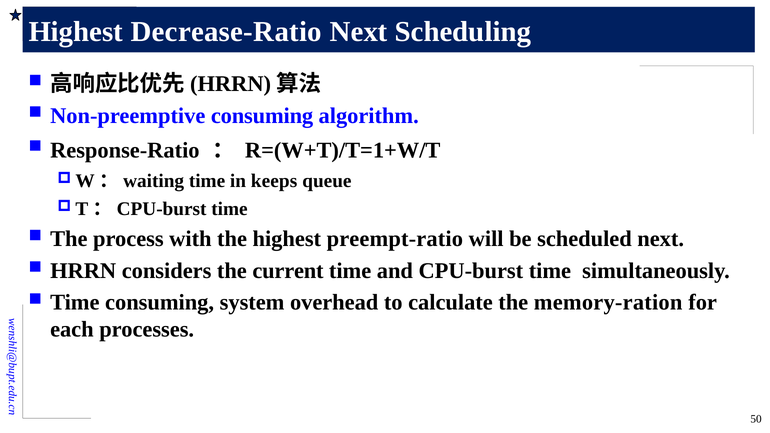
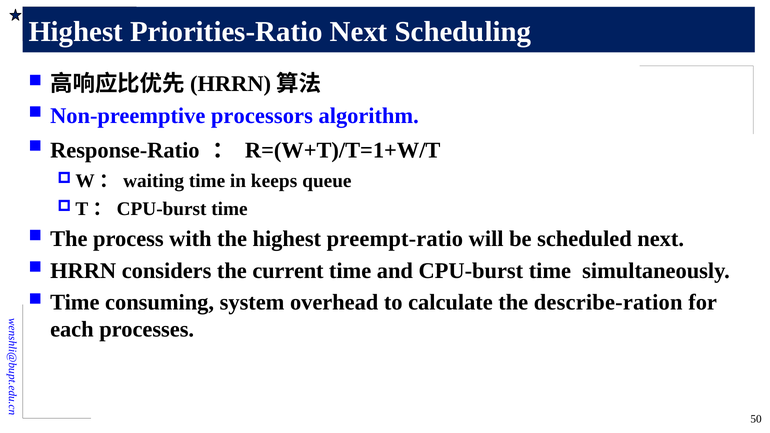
Decrease-Ratio: Decrease-Ratio -> Priorities-Ratio (226, 32)
Non-preemptive consuming: consuming -> processors (262, 116)
memory-ration: memory-ration -> describe-ration (608, 302)
